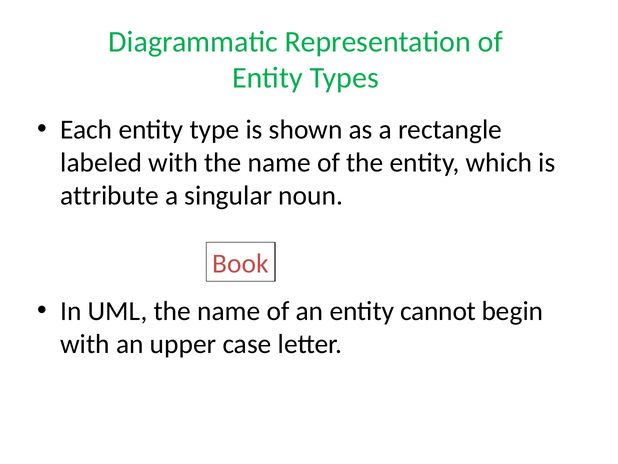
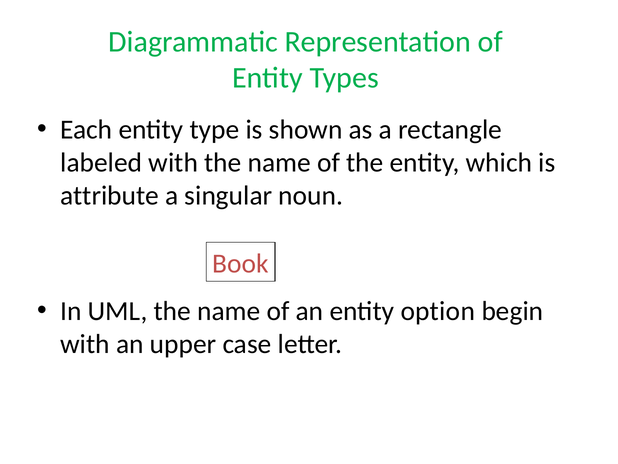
cannot: cannot -> option (438, 311)
